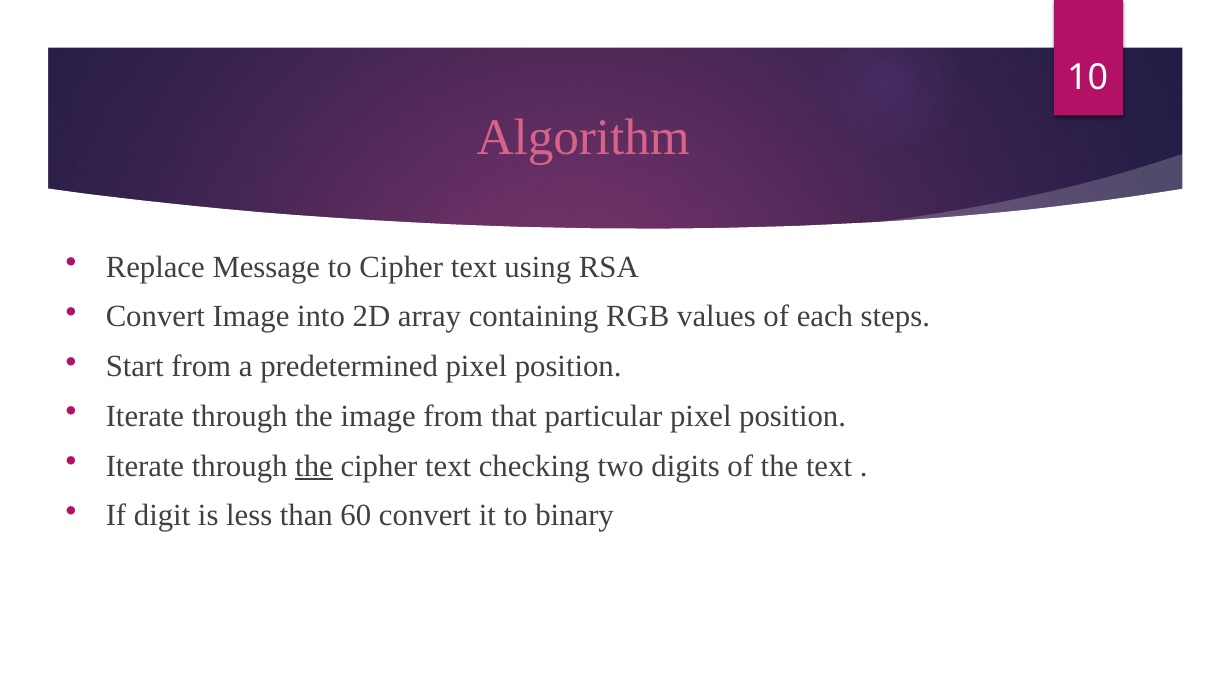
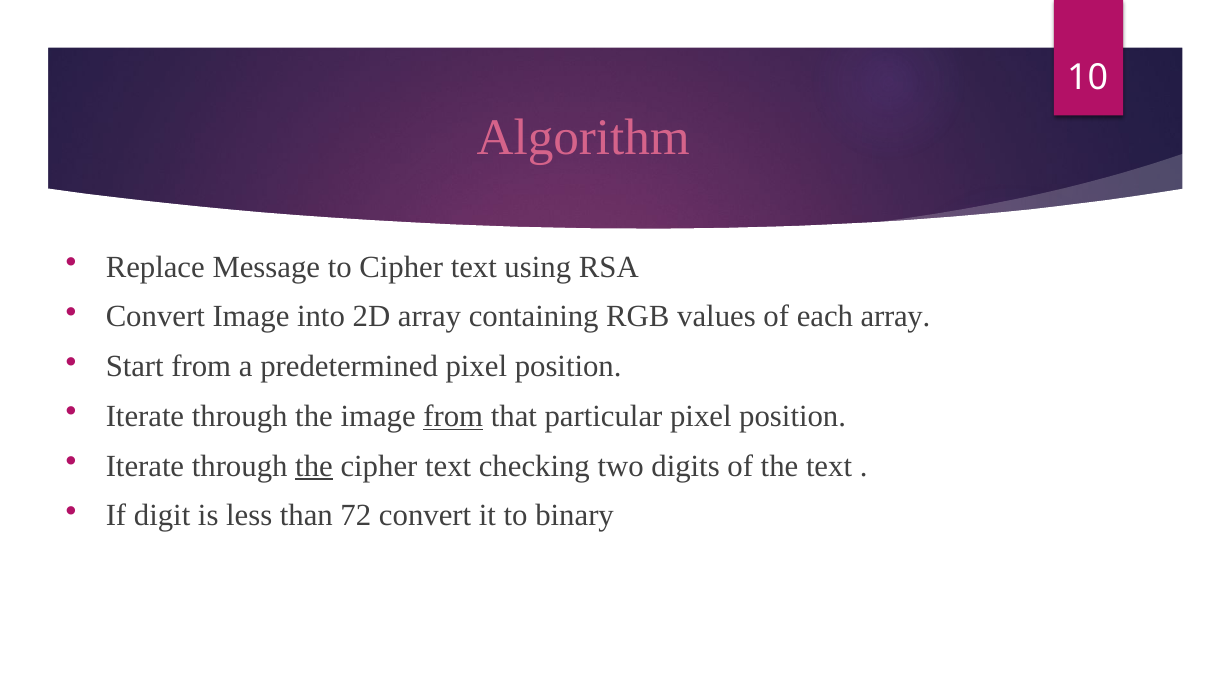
each steps: steps -> array (895, 317)
from underline: none -> present (453, 416)
60: 60 -> 72 (356, 516)
